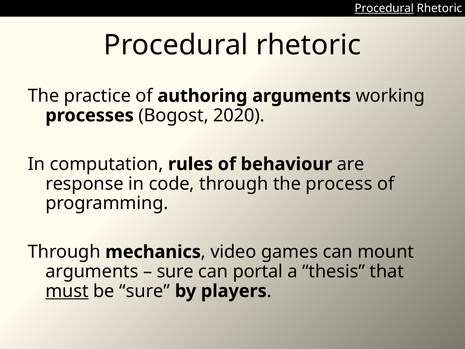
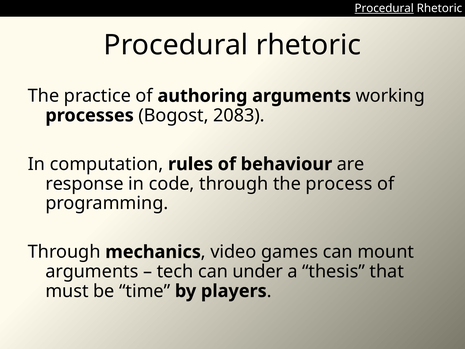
2020: 2020 -> 2083 (239, 115)
sure: sure -> tech (175, 271)
portal: portal -> under (258, 271)
must underline: present -> none (67, 291)
be sure: sure -> time (145, 291)
